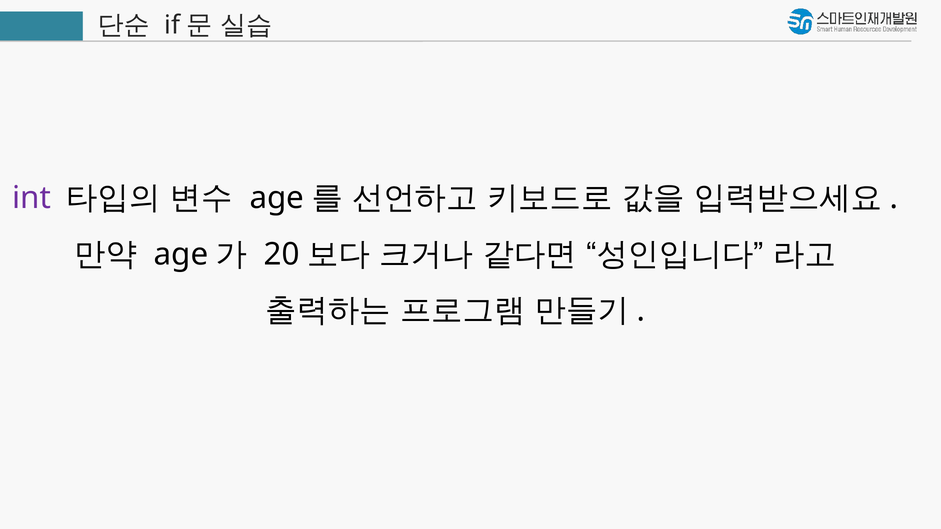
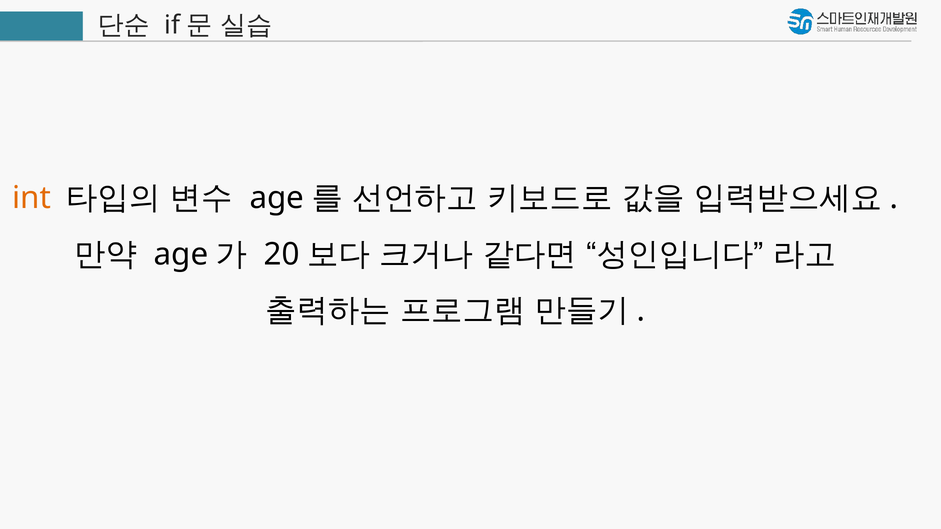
int colour: purple -> orange (31, 198)
